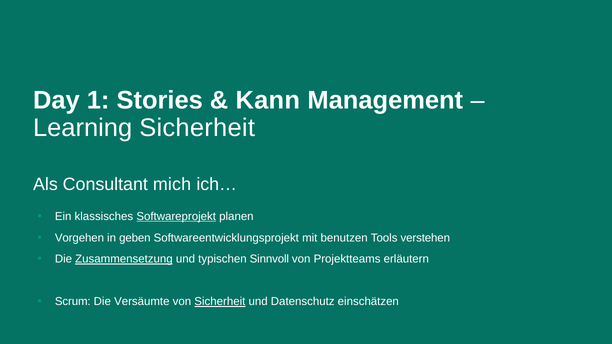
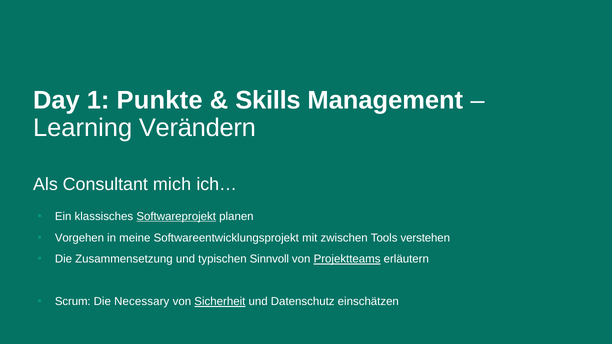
Stories: Stories -> Punkte (160, 101)
Kann: Kann -> Skills (268, 101)
Learning Sicherheit: Sicherheit -> Verändern (197, 128)
geben: geben -> meine (135, 238)
benutzen: benutzen -> zwischen (344, 238)
Zusammensetzung underline: present -> none (124, 259)
Projektteams underline: none -> present (347, 259)
Versäumte: Versäumte -> Necessary (142, 302)
